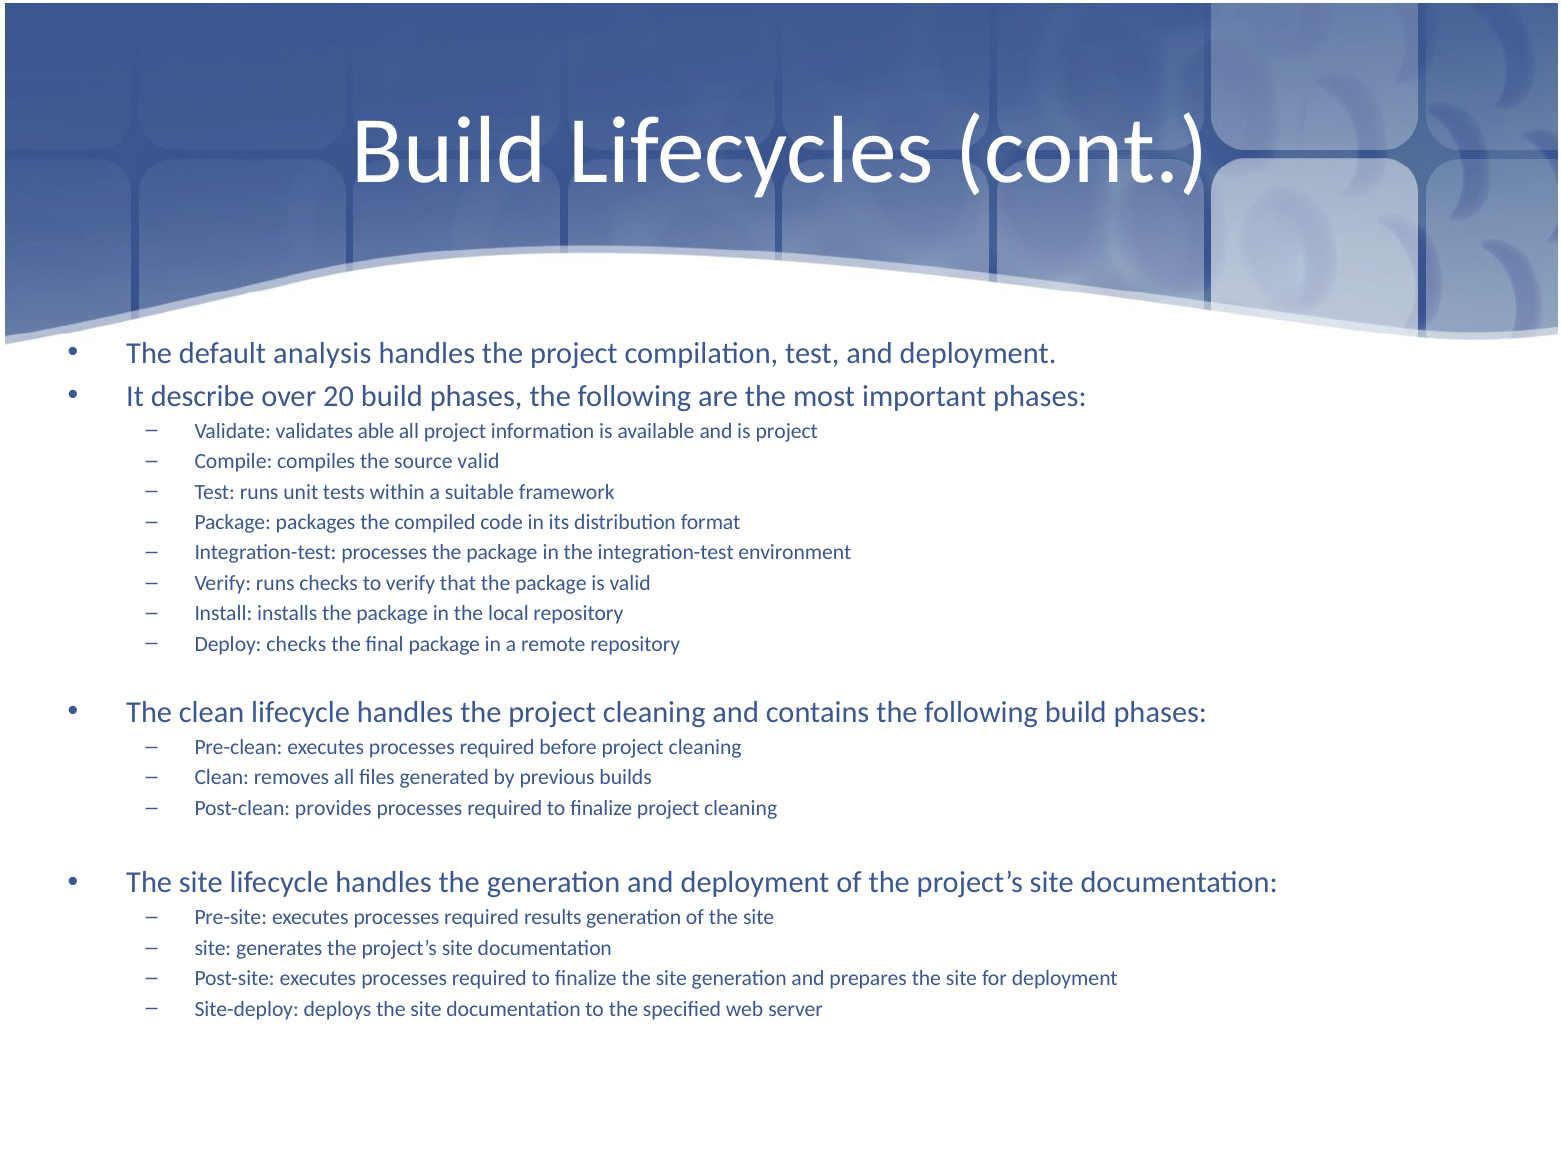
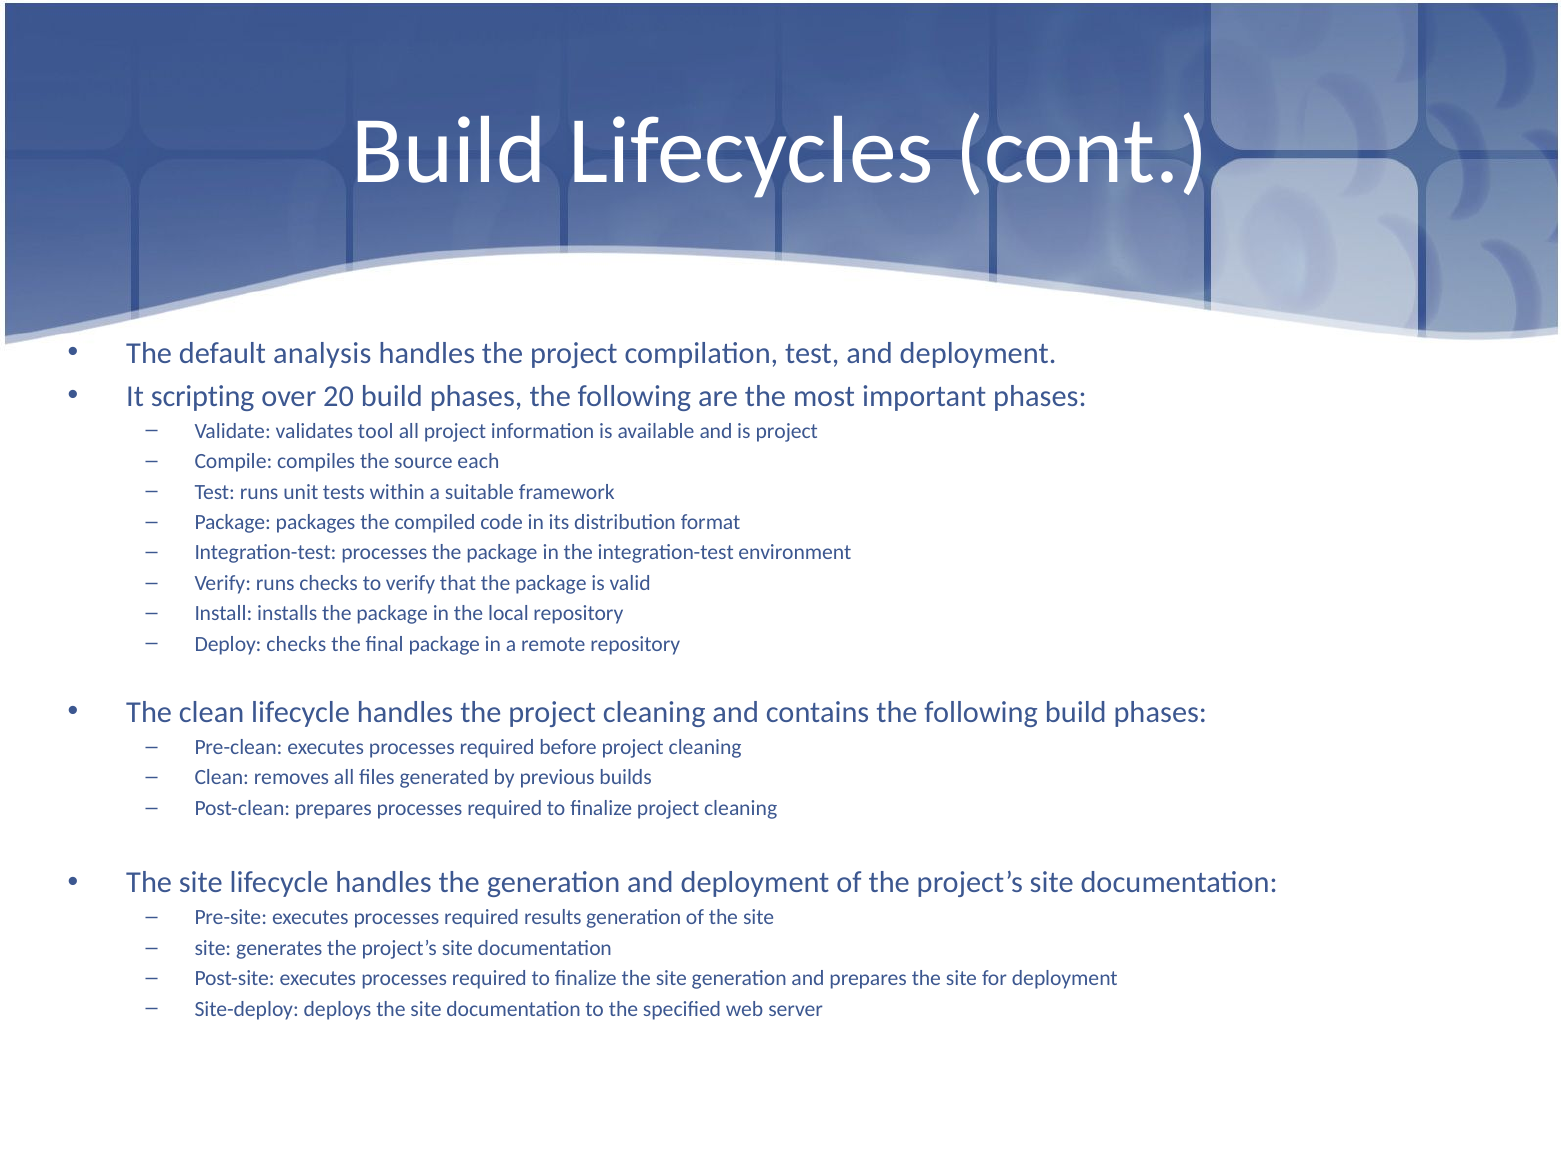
describe: describe -> scripting (203, 396)
able: able -> tool (376, 431)
source valid: valid -> each (479, 461)
Post-clean provides: provides -> prepares (333, 808)
